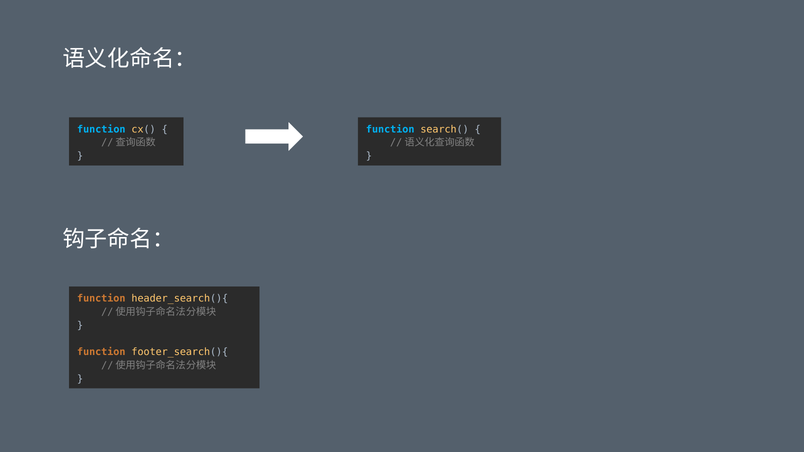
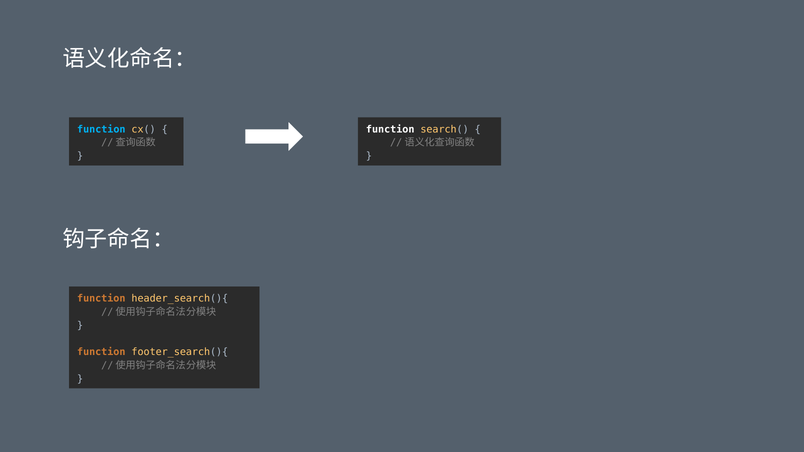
function colour: light blue -> white (390, 129)
